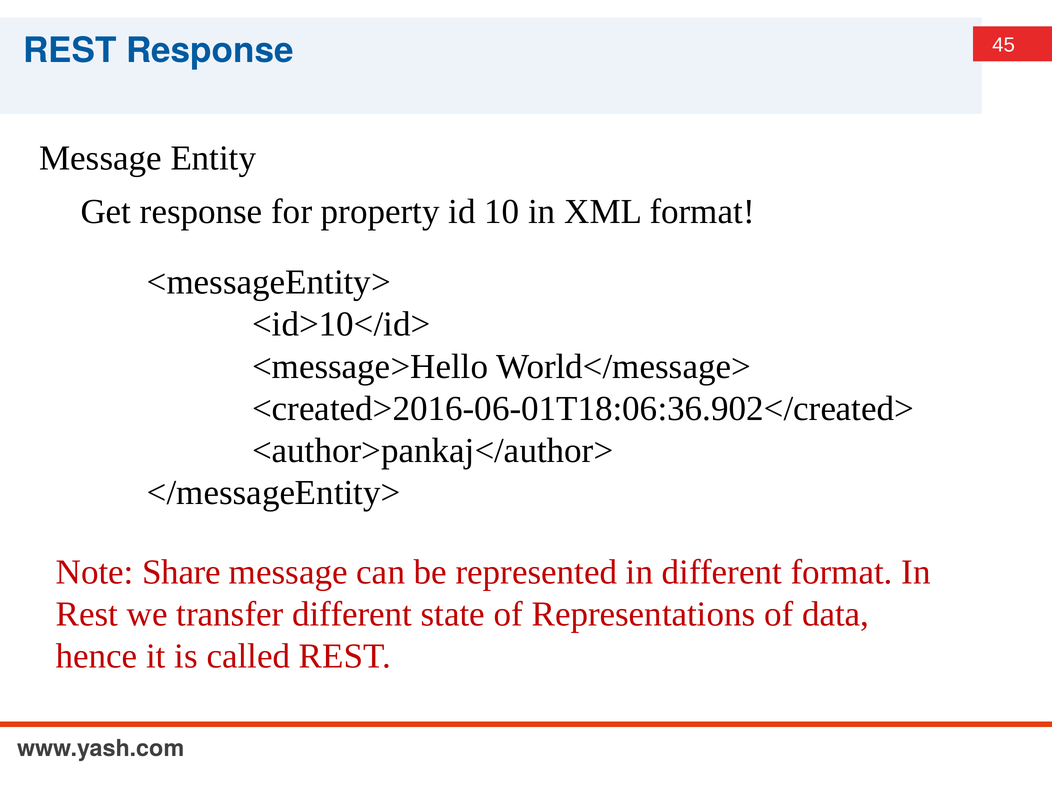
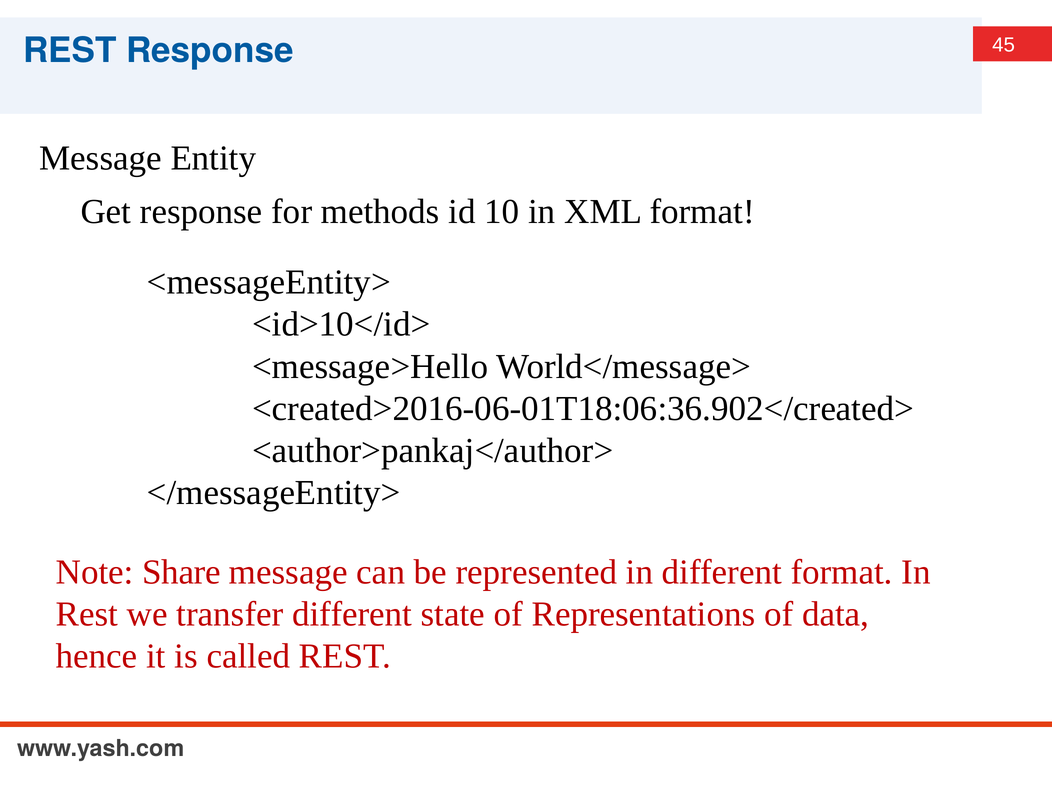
property: property -> methods (380, 212)
